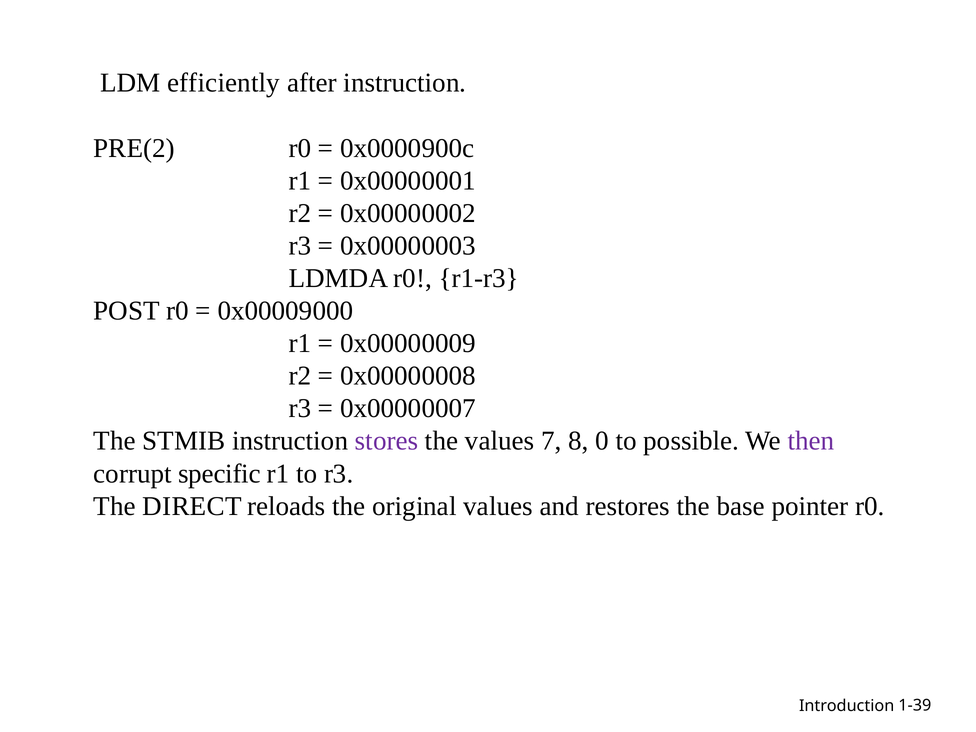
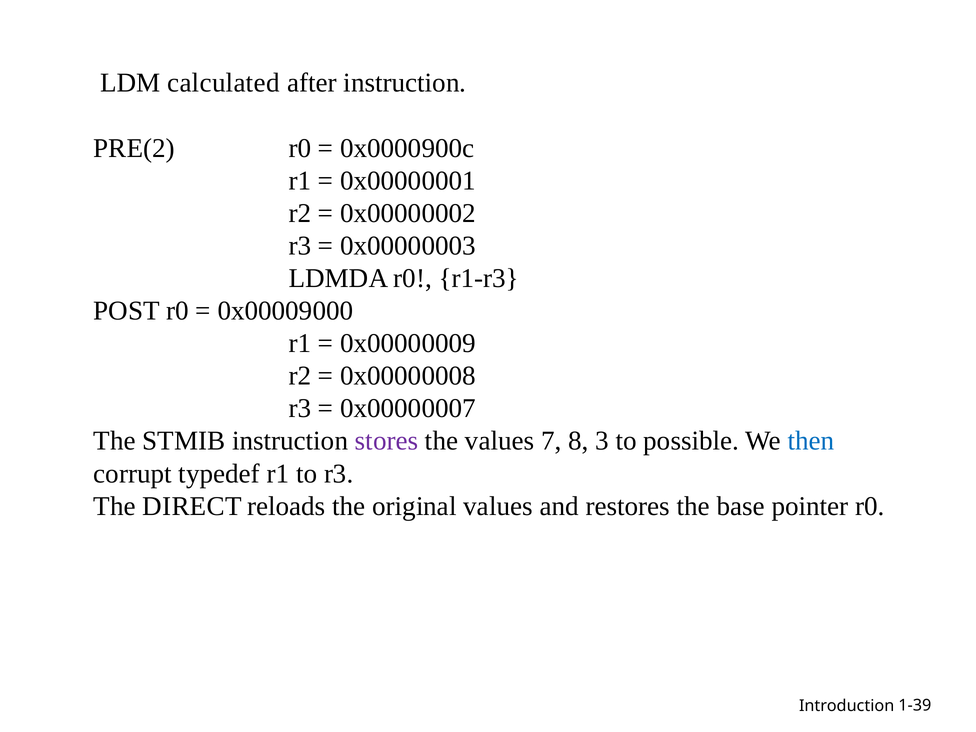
efficiently: efficiently -> calculated (224, 83)
0: 0 -> 3 (602, 441)
then colour: purple -> blue (811, 441)
specific: specific -> typedef (219, 474)
